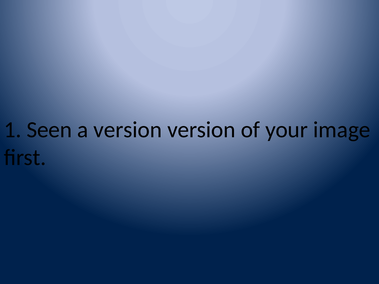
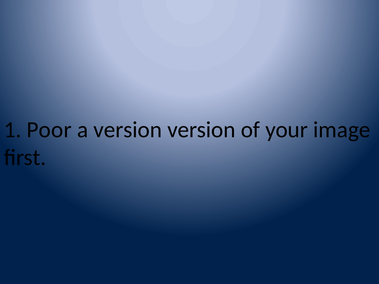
Seen: Seen -> Poor (49, 130)
